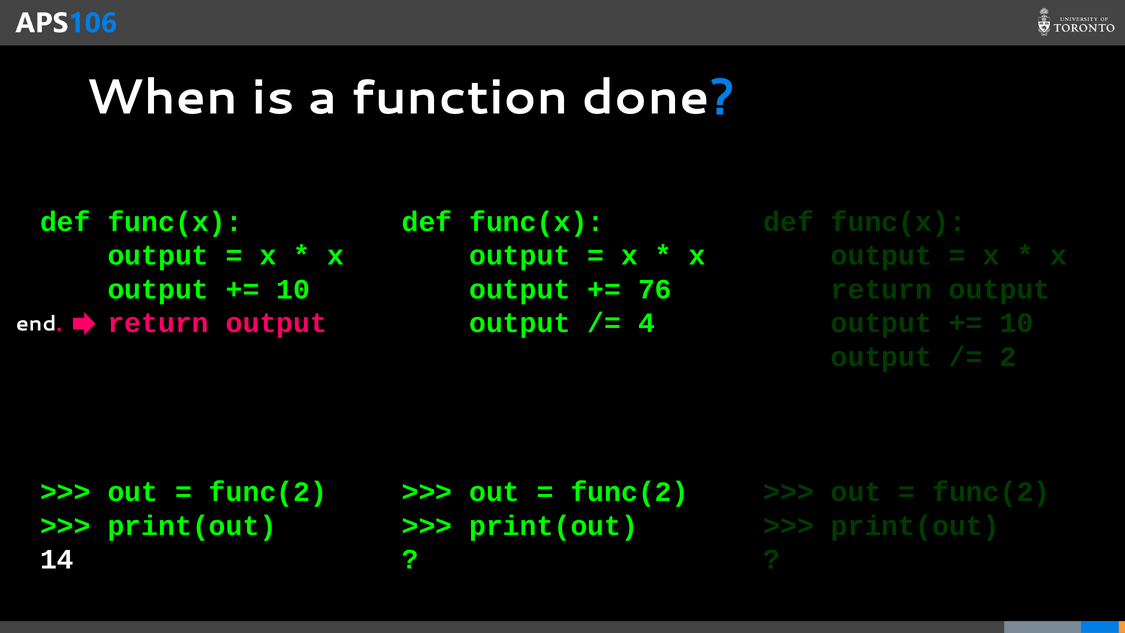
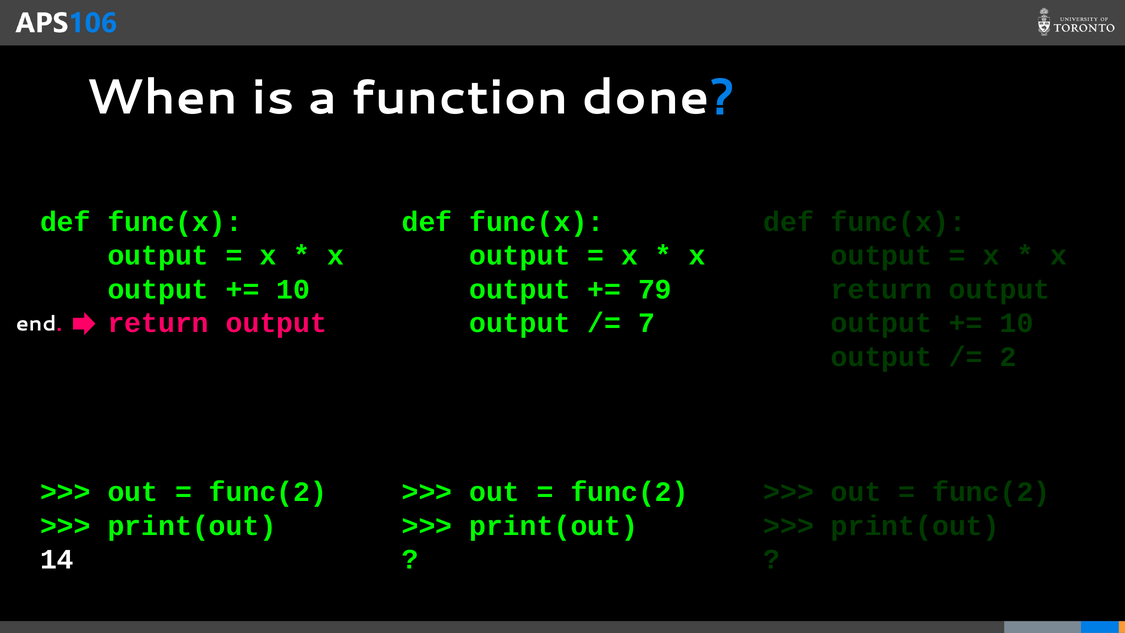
76: 76 -> 79 (655, 289)
4: 4 -> 7 (646, 323)
